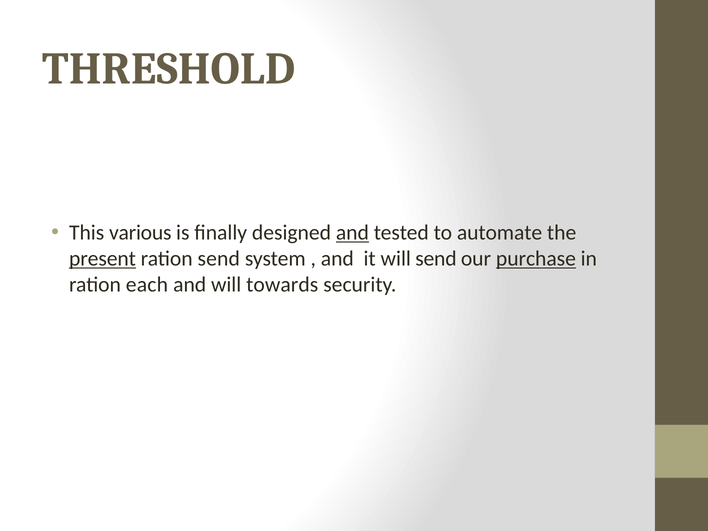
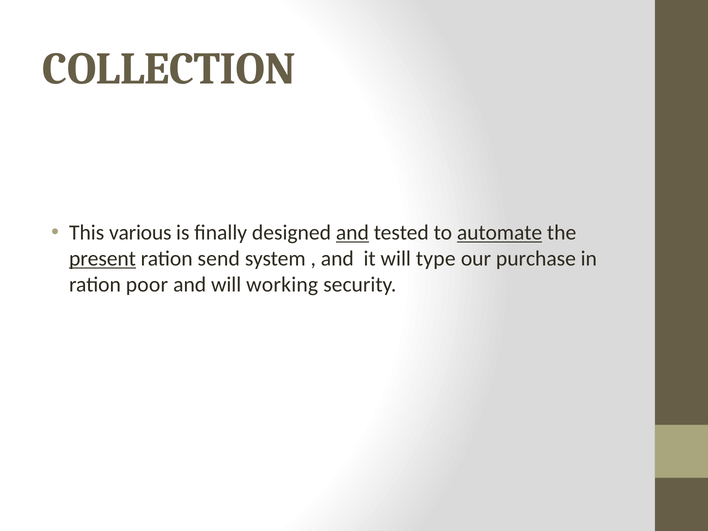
THRESHOLD: THRESHOLD -> COLLECTION (169, 69)
automate underline: none -> present (500, 233)
will send: send -> type (436, 259)
purchase underline: present -> none (536, 259)
each: each -> poor (147, 285)
towards: towards -> working (282, 285)
